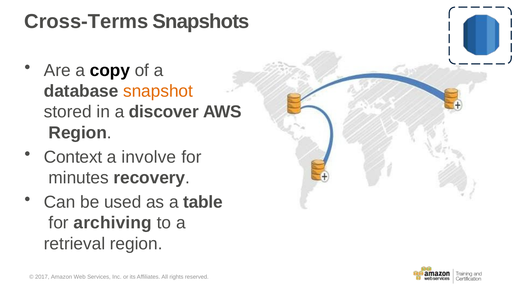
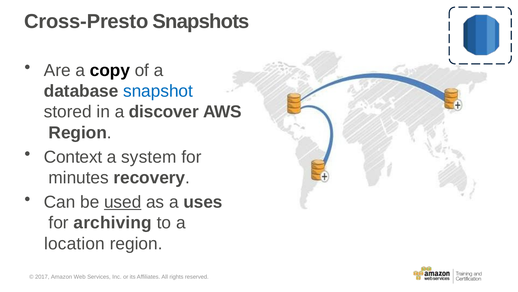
Cross-Terms: Cross-Terms -> Cross-Presto (86, 21)
snapshot colour: orange -> blue (158, 91)
involve: involve -> system (149, 157)
used underline: none -> present (123, 202)
table: table -> uses (203, 202)
retrieval: retrieval -> location (74, 243)
